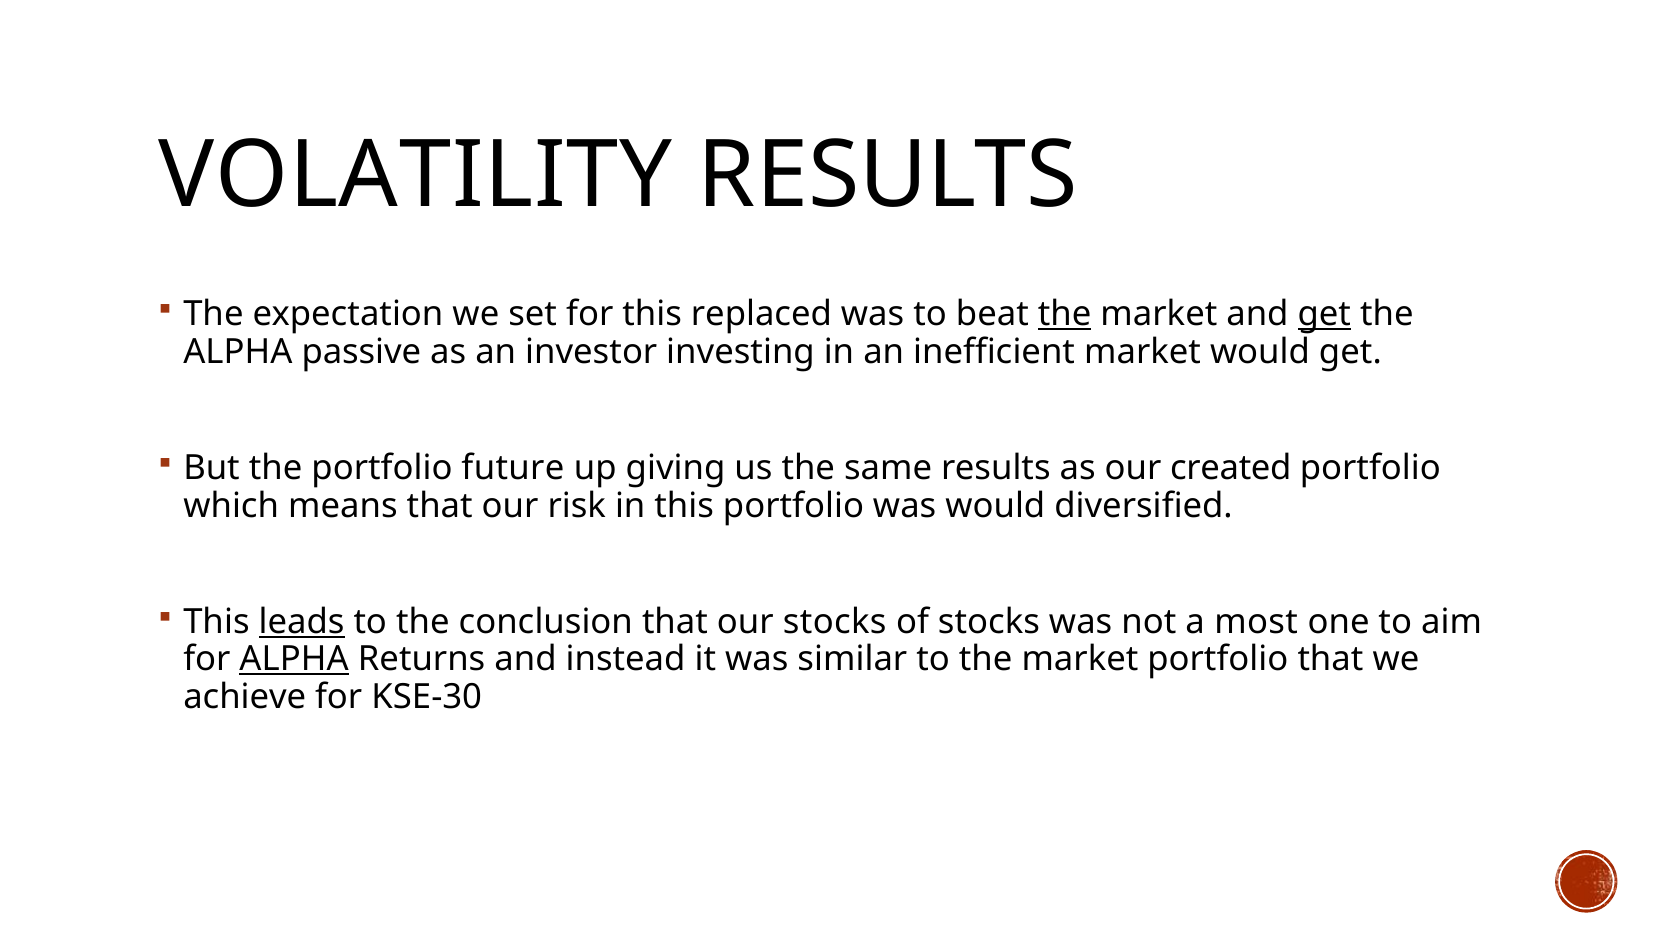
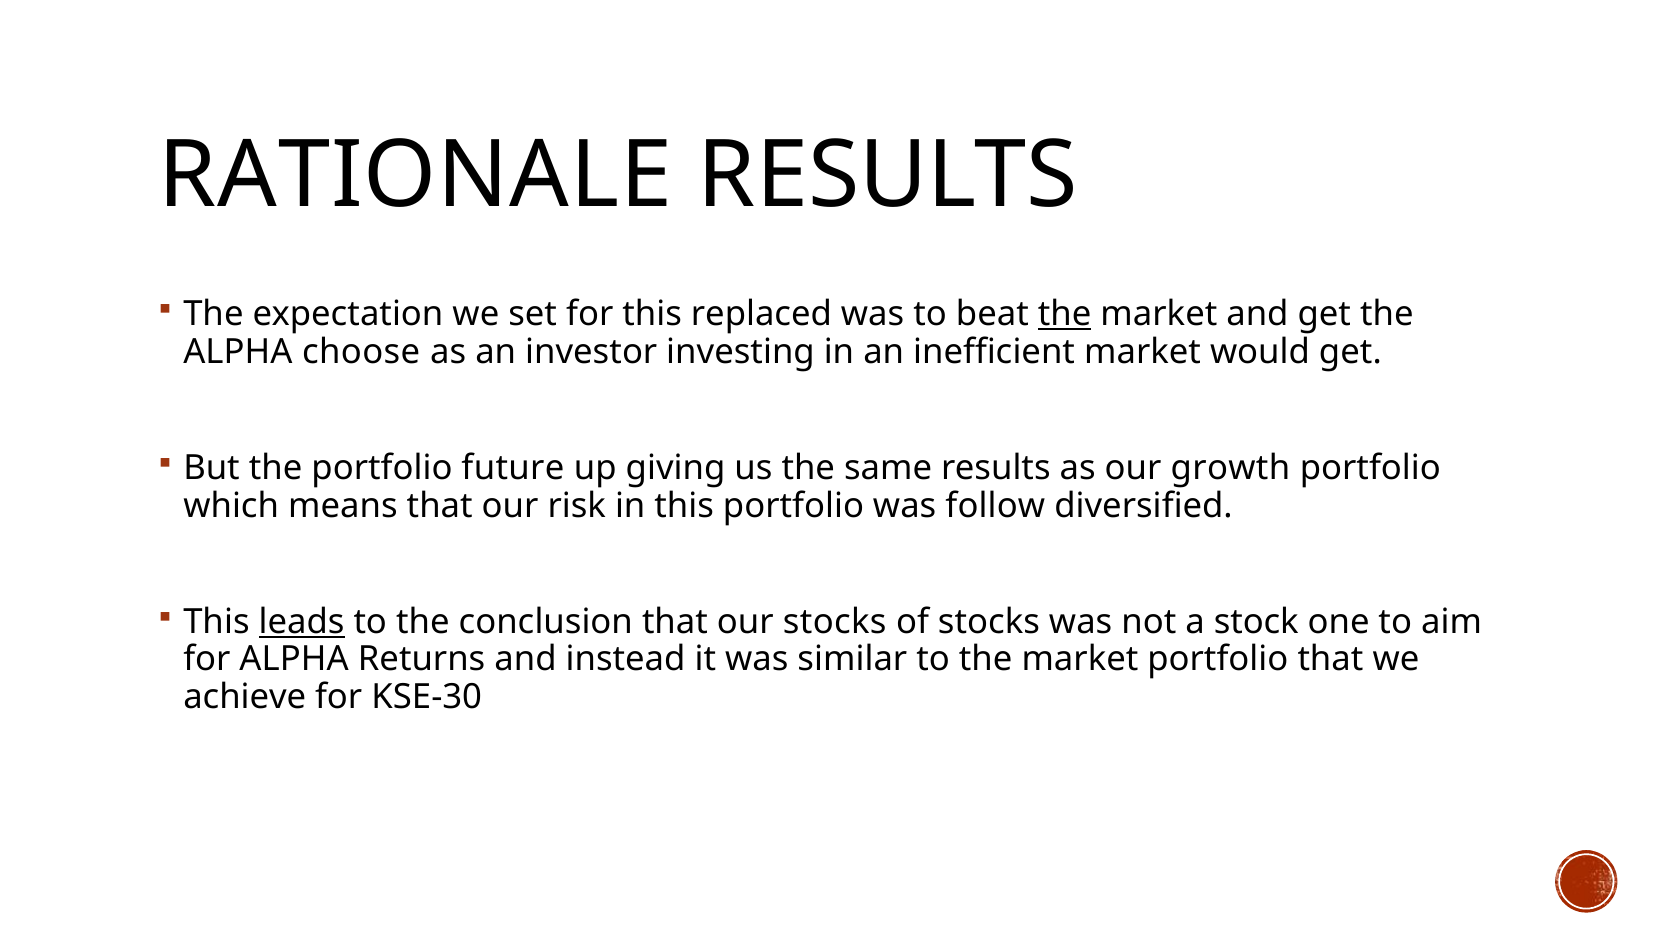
VOLATILITY: VOLATILITY -> RATIONALE (415, 175)
get underline: present -> none (1324, 314)
passive: passive -> choose (361, 352)
created: created -> growth (1230, 468)
was would: would -> follow (995, 505)
most: most -> stock (1256, 622)
ALPHA underline: present -> none (294, 659)
